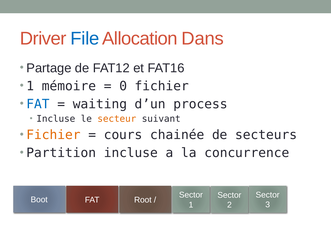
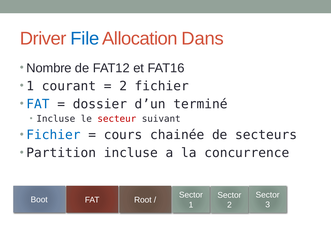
Partage: Partage -> Nombre (49, 68)
mémoire: mémoire -> courant (69, 86)
0: 0 -> 2 (123, 86)
waiting: waiting -> dossier (100, 104)
process: process -> terminé (200, 104)
secteur colour: orange -> red (117, 119)
Fichier colour: orange -> blue (54, 135)
